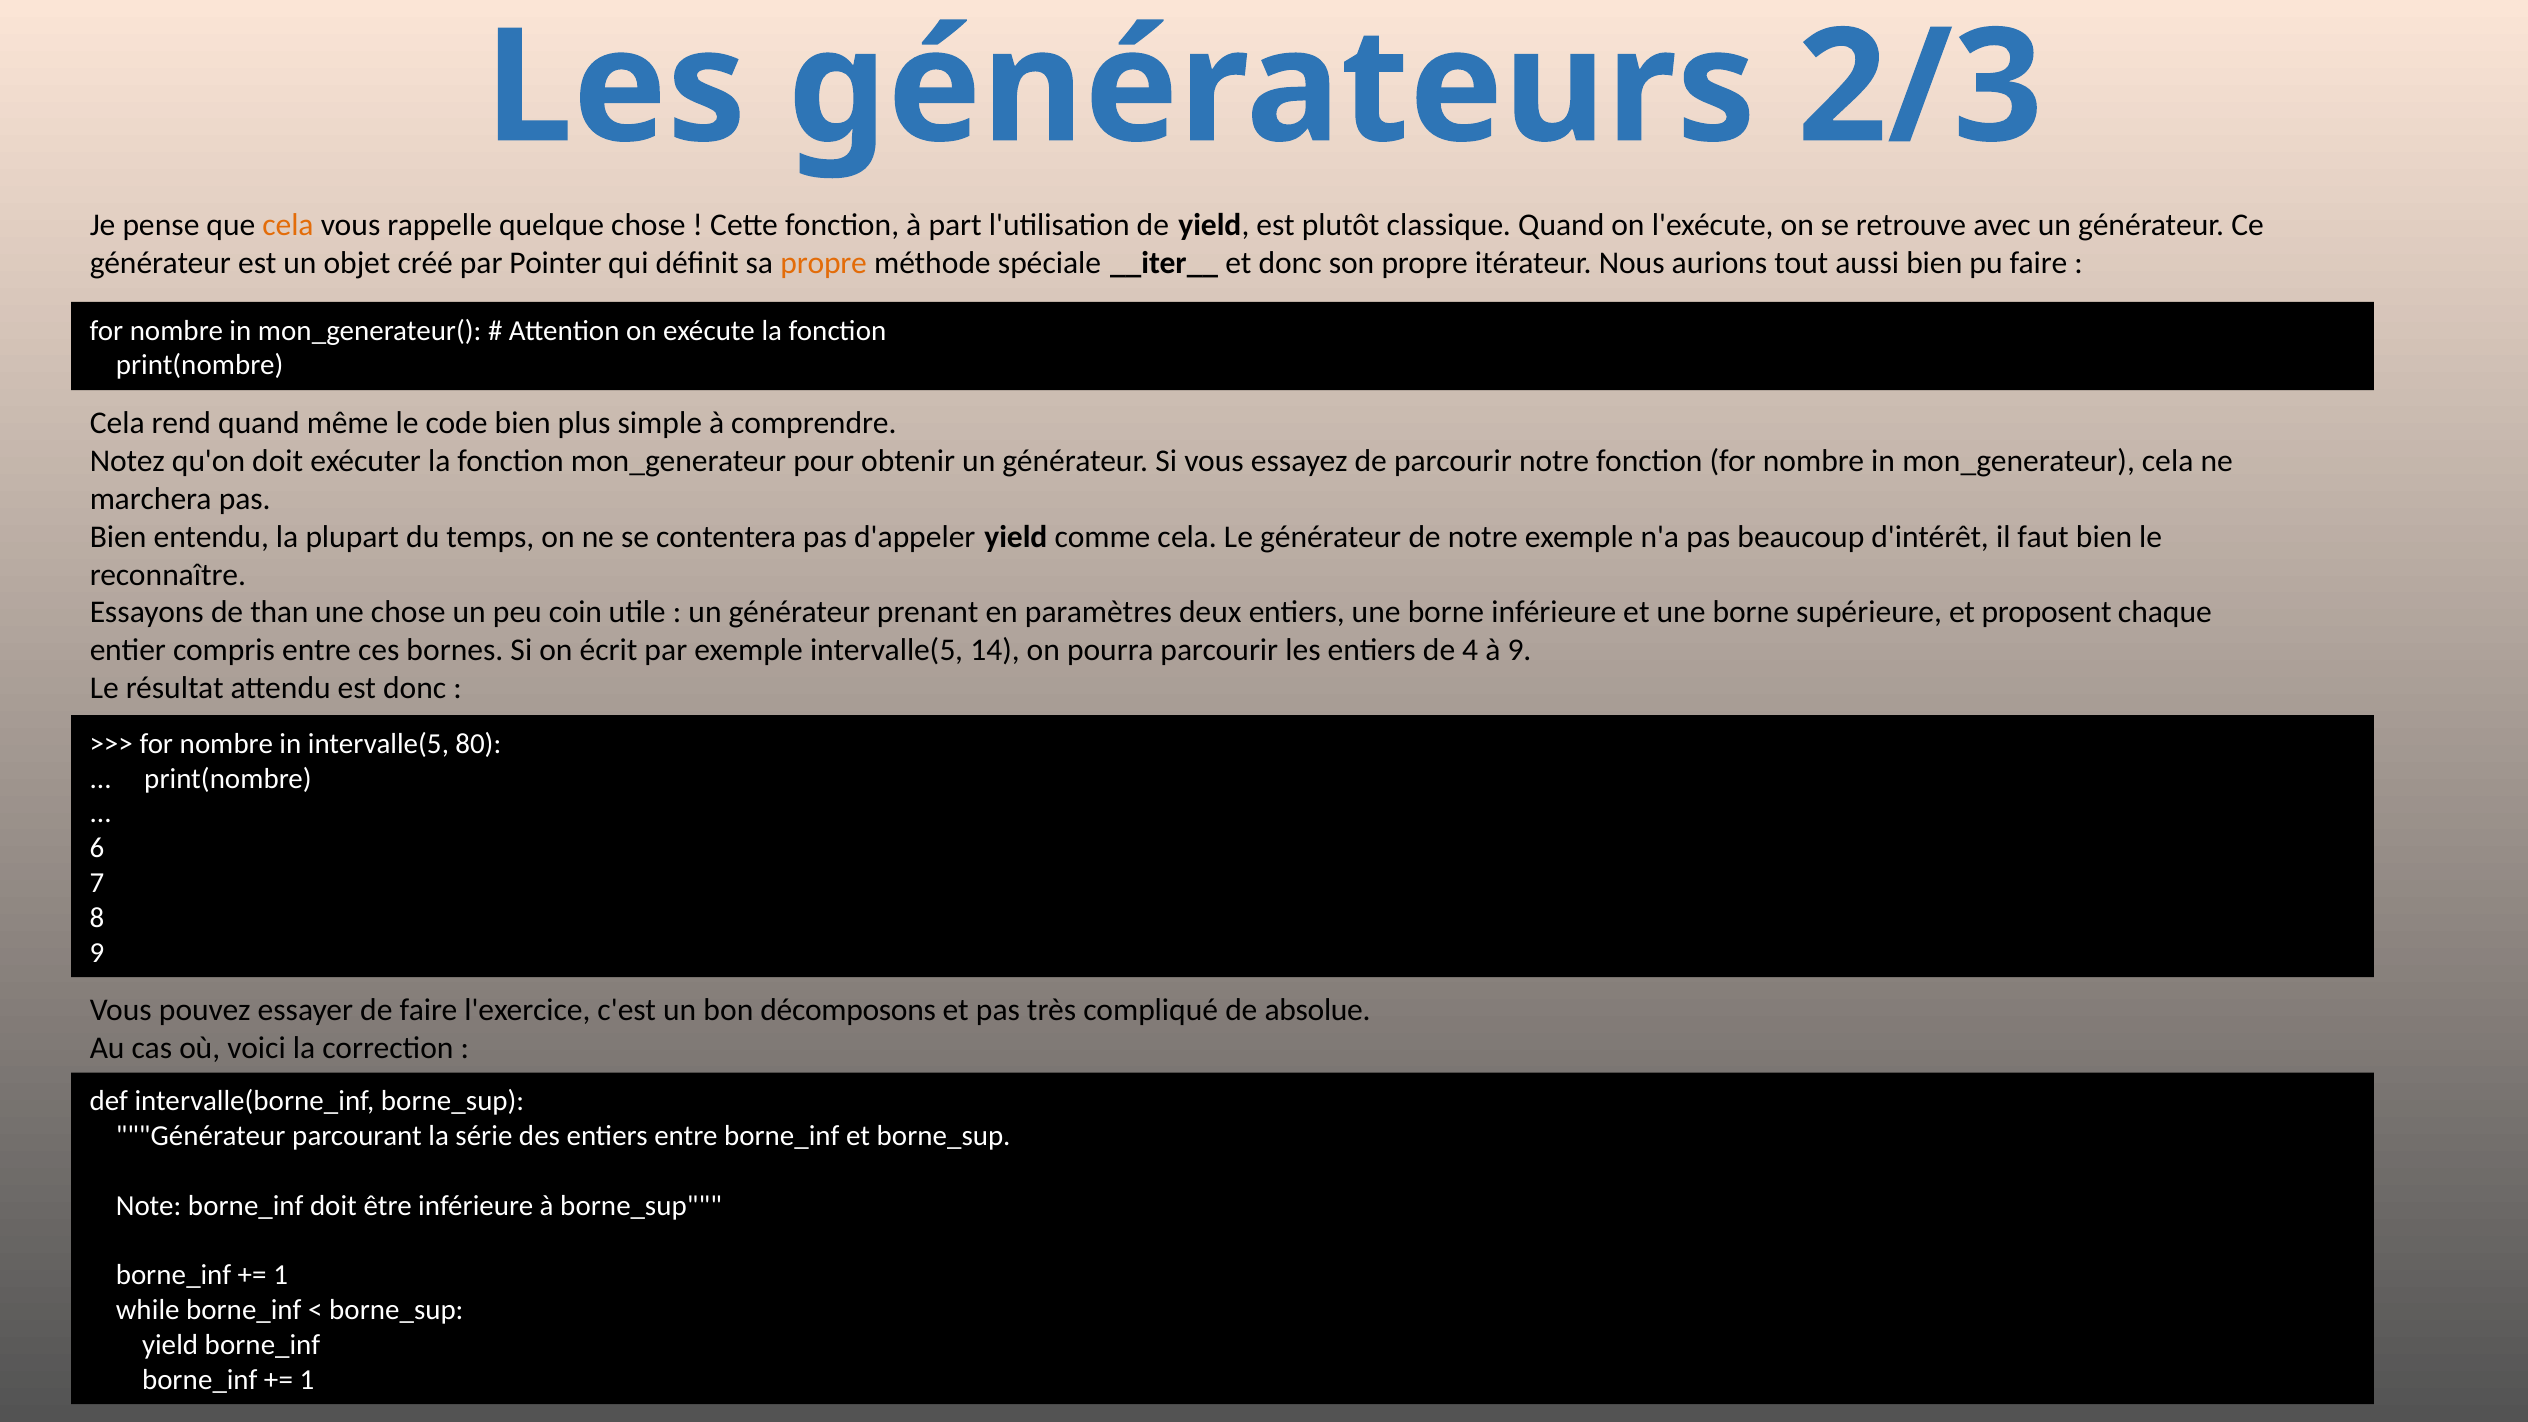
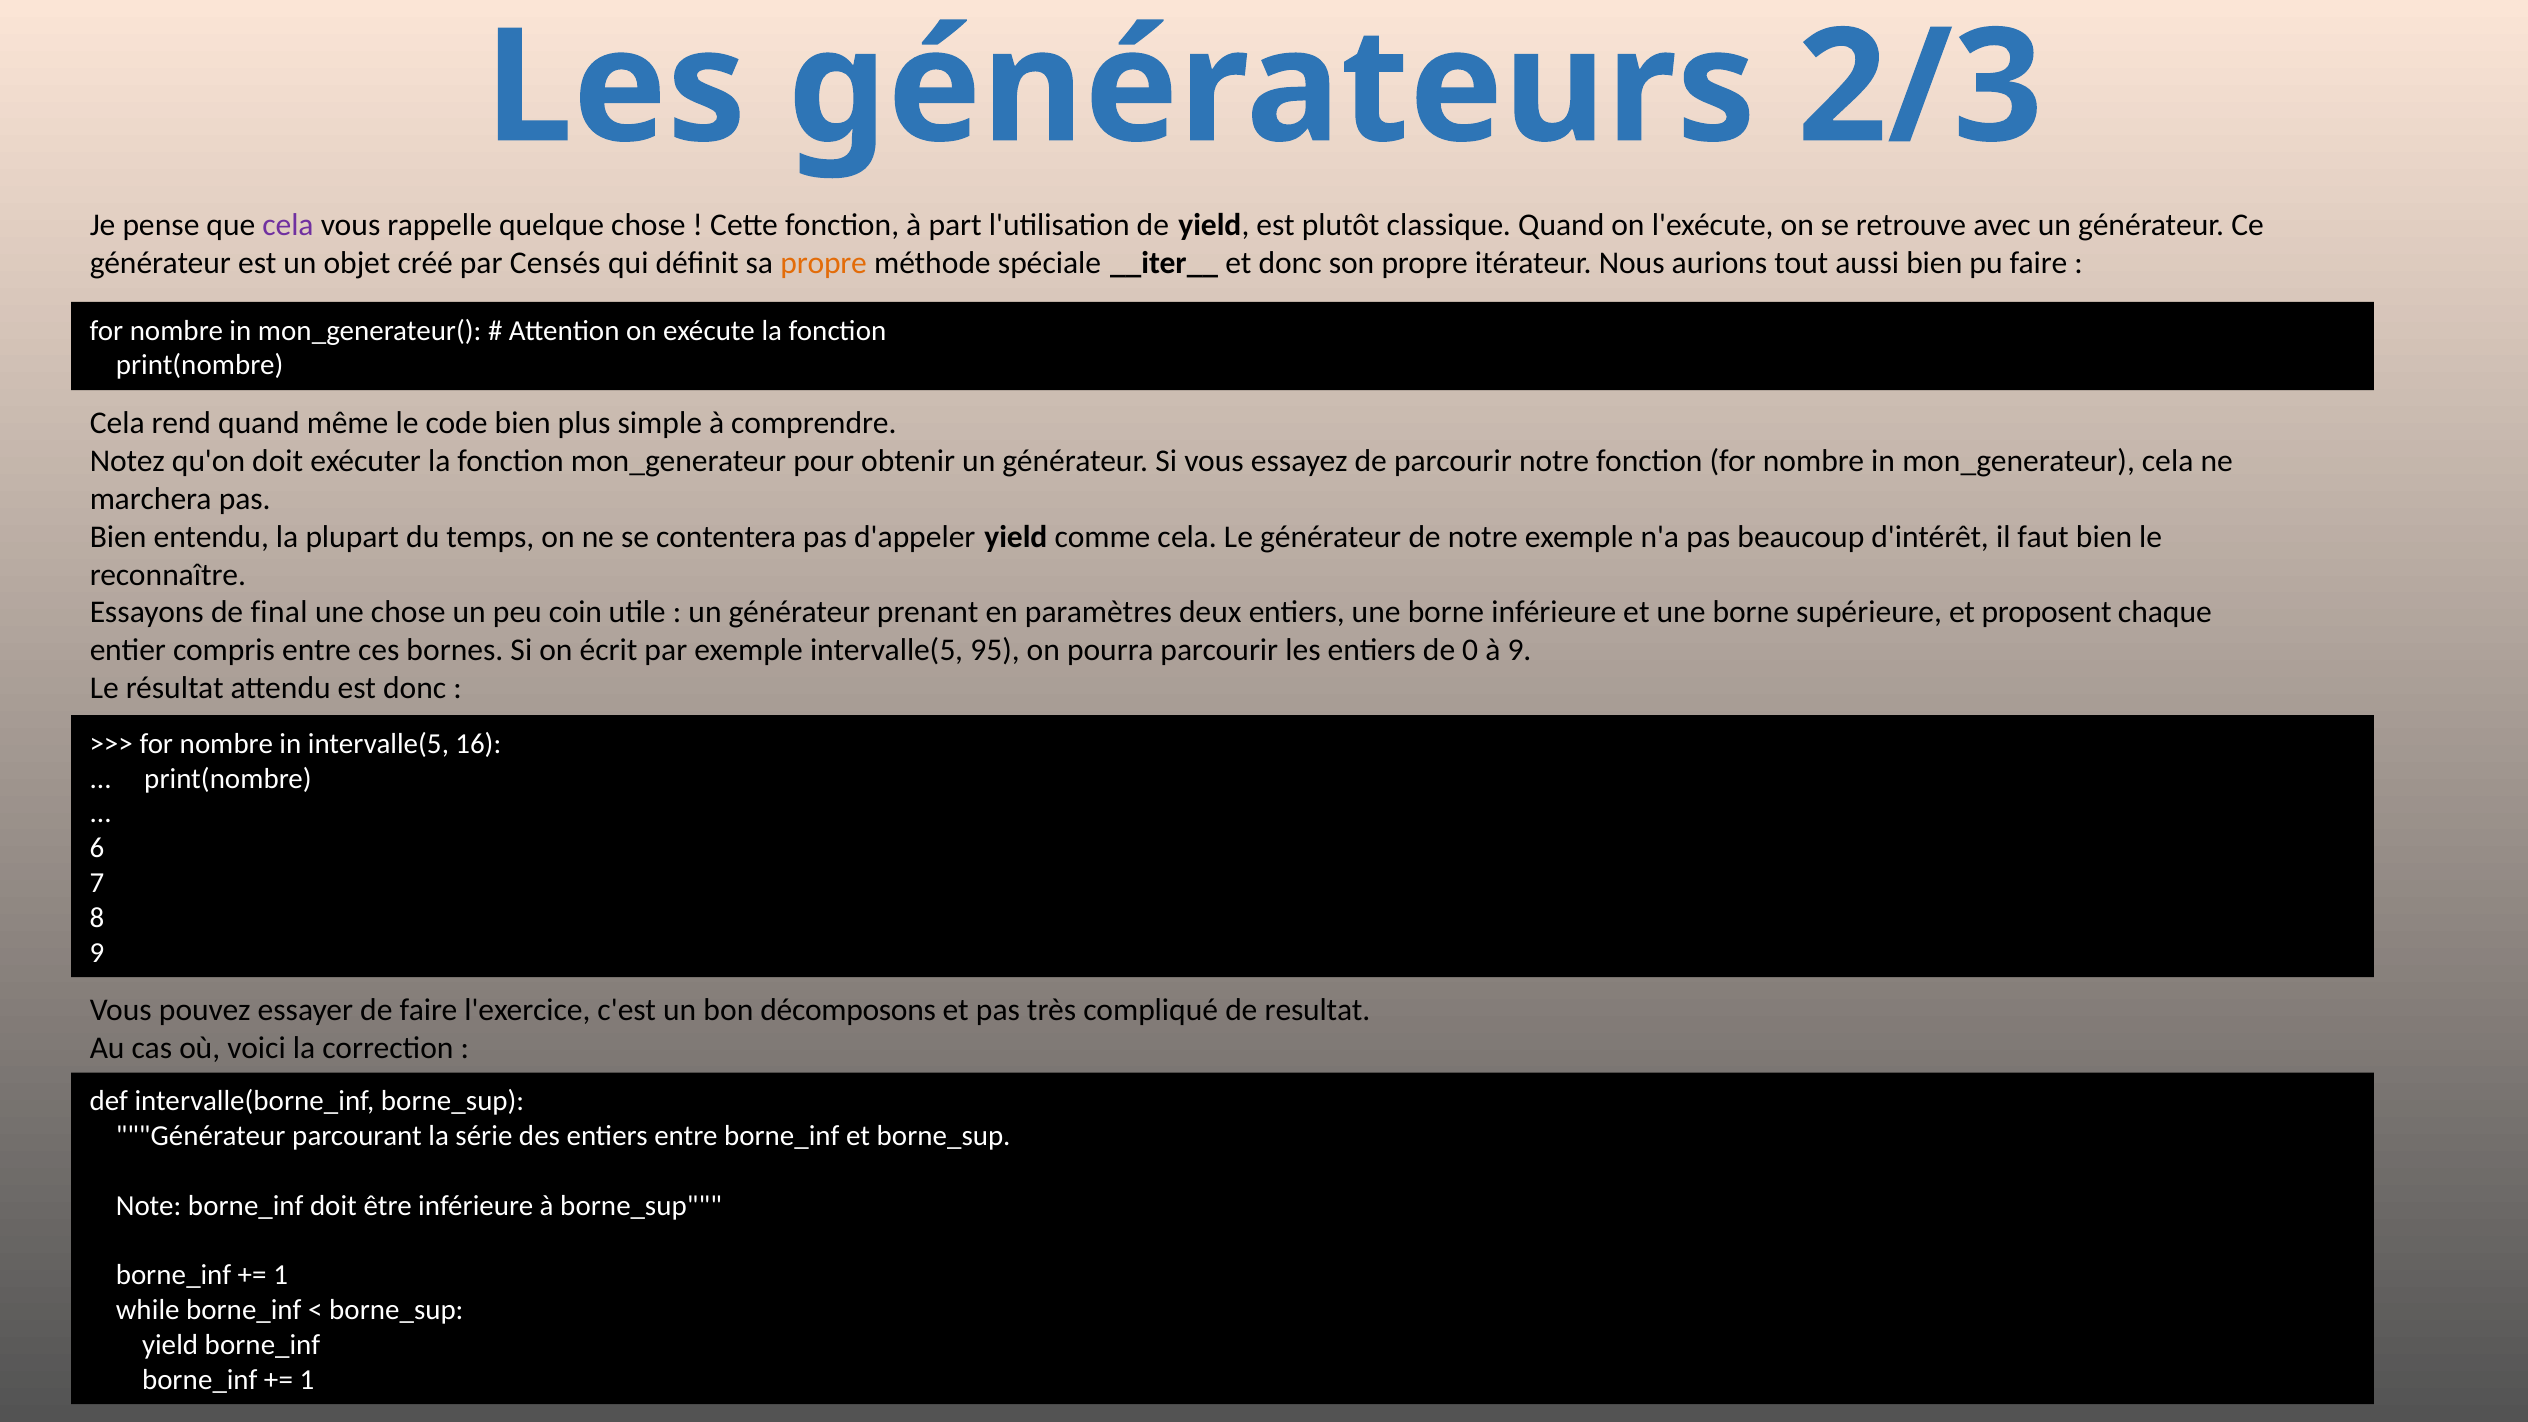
cela colour: orange -> purple (288, 225)
Pointer: Pointer -> Censés (555, 263)
than: than -> final (279, 613)
14: 14 -> 95 (995, 650)
4: 4 -> 0 (1470, 650)
80: 80 -> 16 (478, 744)
absolue: absolue -> resultat (1318, 1010)
